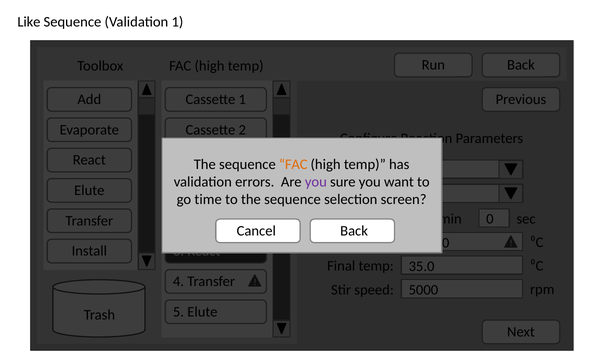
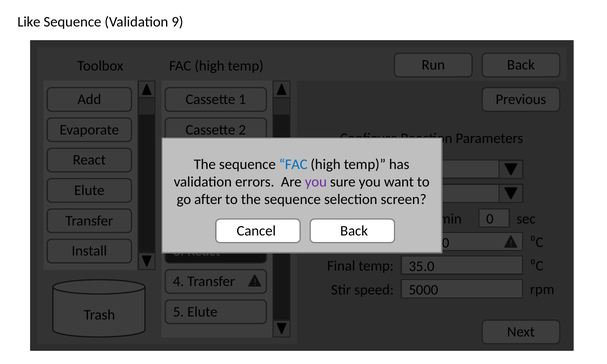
Validation 1: 1 -> 9 (178, 22)
FAC colour: orange -> blue (293, 164)
time: time -> after (208, 199)
